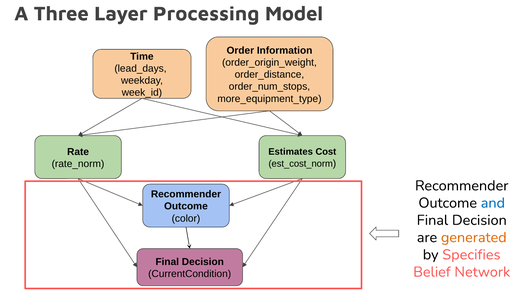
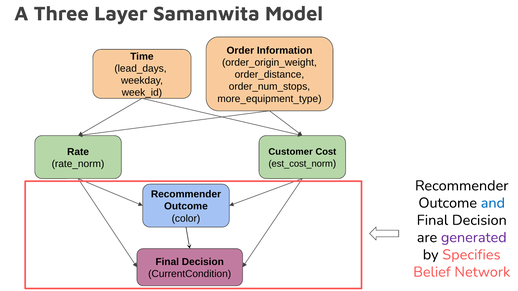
Processing: Processing -> Samanwita (206, 14)
Estimates: Estimates -> Customer (291, 152)
generated colour: orange -> purple (474, 238)
